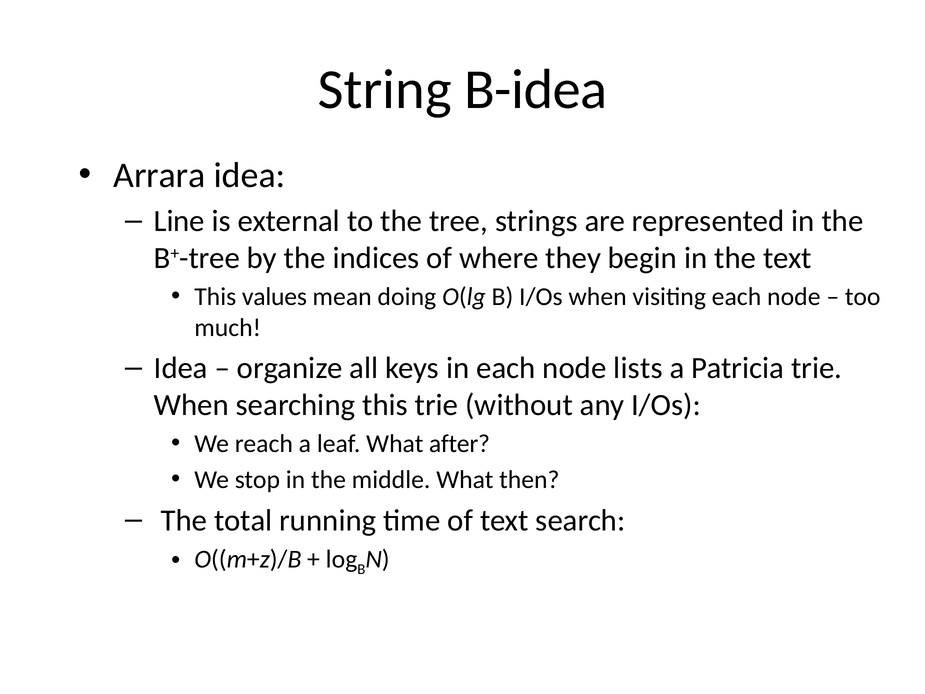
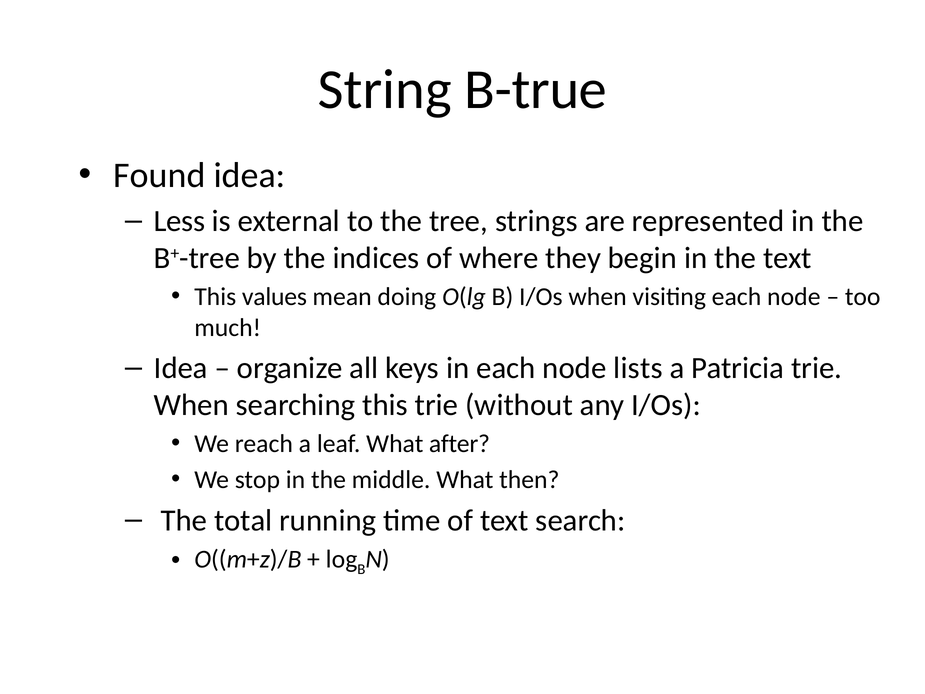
B-idea: B-idea -> B-true (536, 90)
Arrara: Arrara -> Found (159, 175)
Line: Line -> Less (179, 221)
